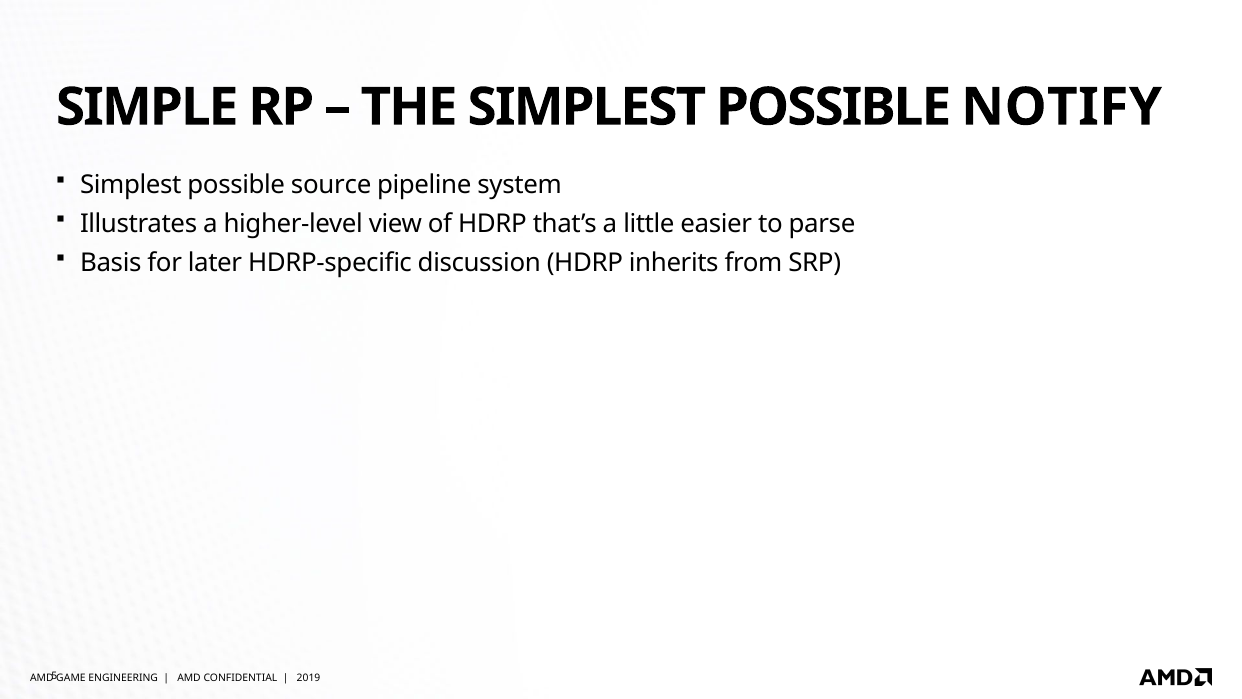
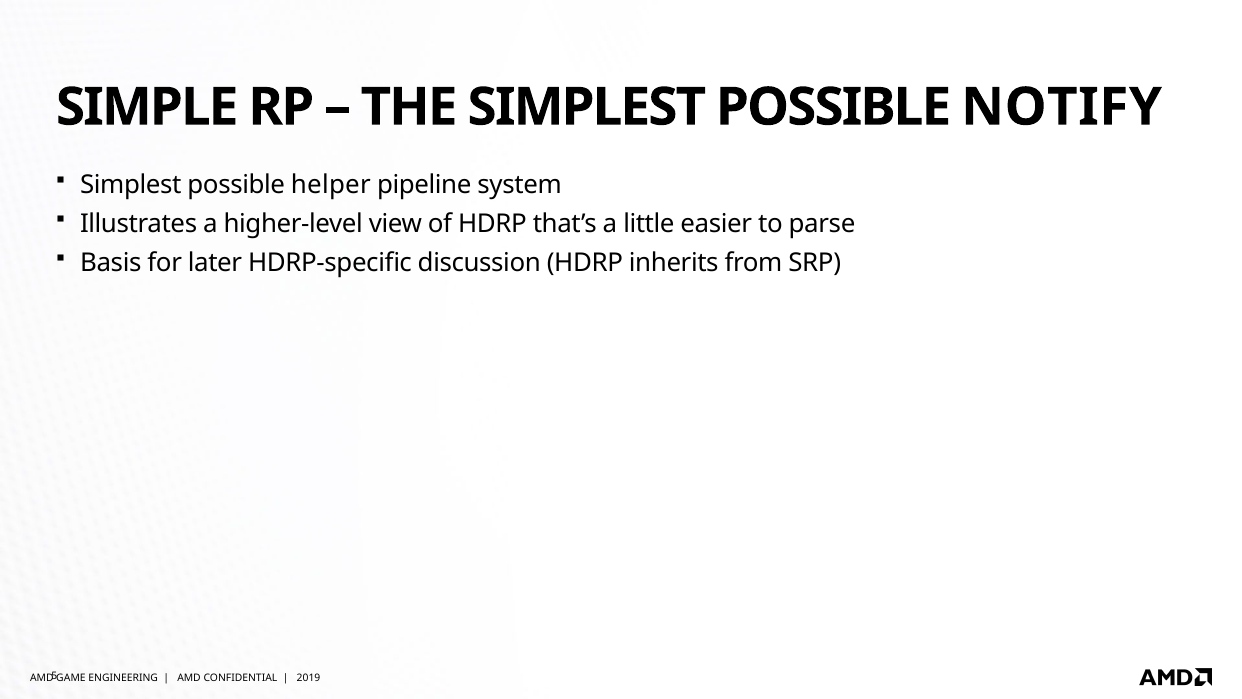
source: source -> helper (331, 185)
